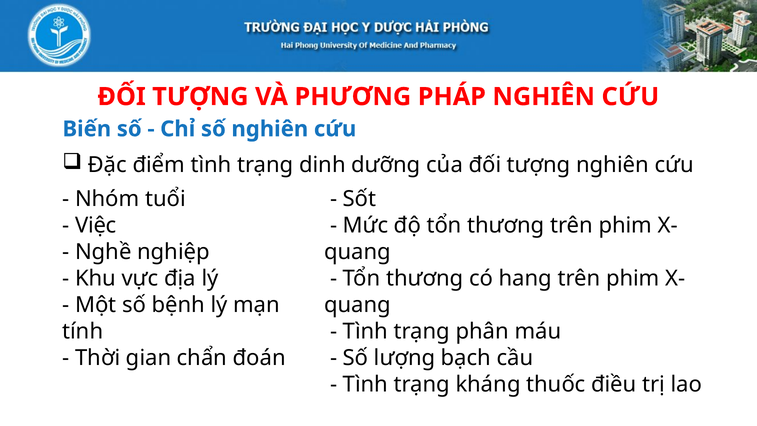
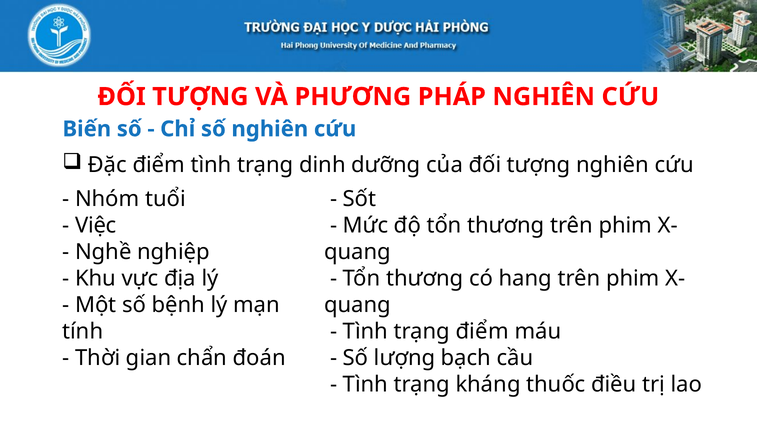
trạng phân: phân -> điểm (482, 331)
